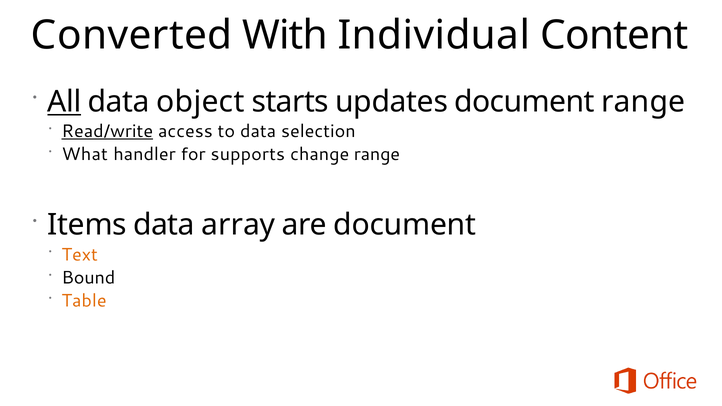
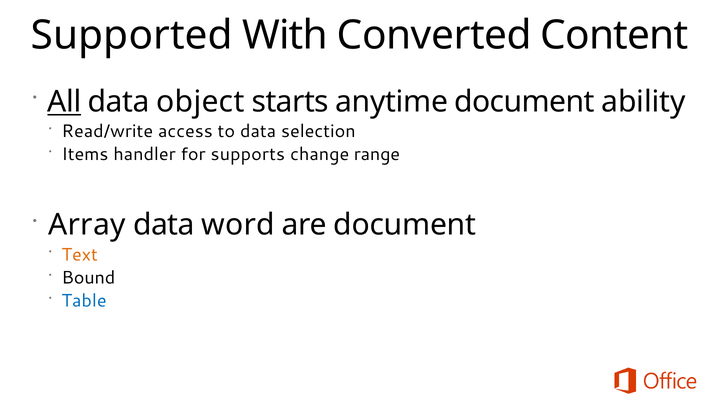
Converted: Converted -> Supported (132, 35)
Individual: Individual -> Converted (434, 35)
updates: updates -> anytime (392, 102)
document range: range -> ability (643, 102)
Read/write underline: present -> none (107, 132)
What: What -> Items (85, 155)
Items: Items -> Array (87, 225)
array: array -> word (238, 225)
Table colour: orange -> blue (84, 301)
